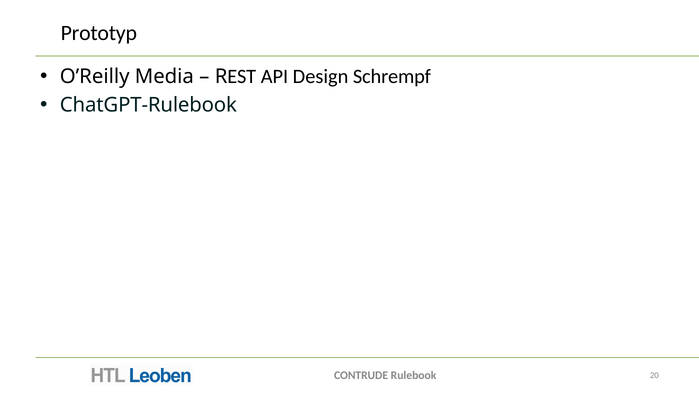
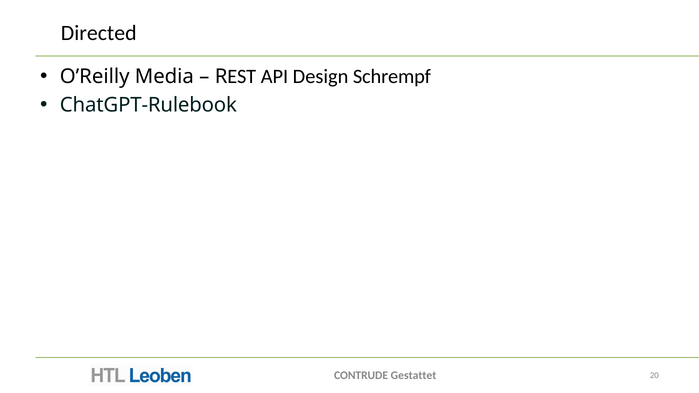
Prototyp: Prototyp -> Directed (99, 33)
Rulebook: Rulebook -> Gestattet (414, 376)
